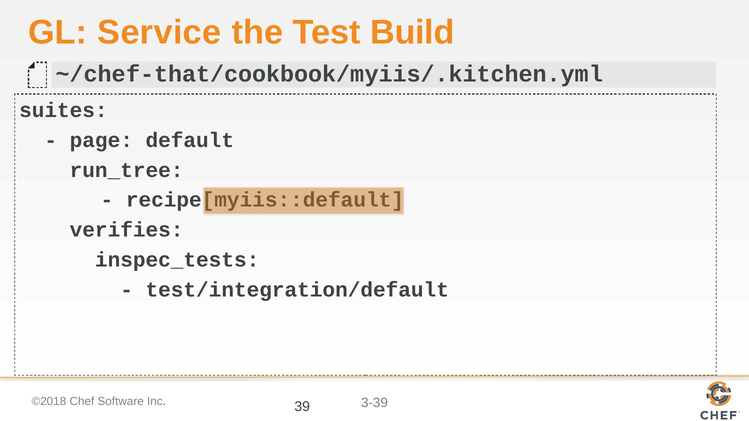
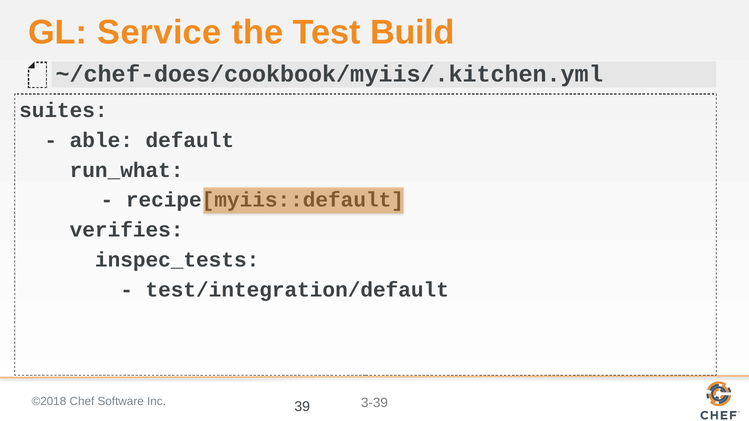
~/chef-that/cookbook/myiis/.kitchen.yml: ~/chef-that/cookbook/myiis/.kitchen.yml -> ~/chef-does/cookbook/myiis/.kitchen.yml (329, 74)
page: page -> able (101, 140)
run_tree: run_tree -> run_what (127, 170)
